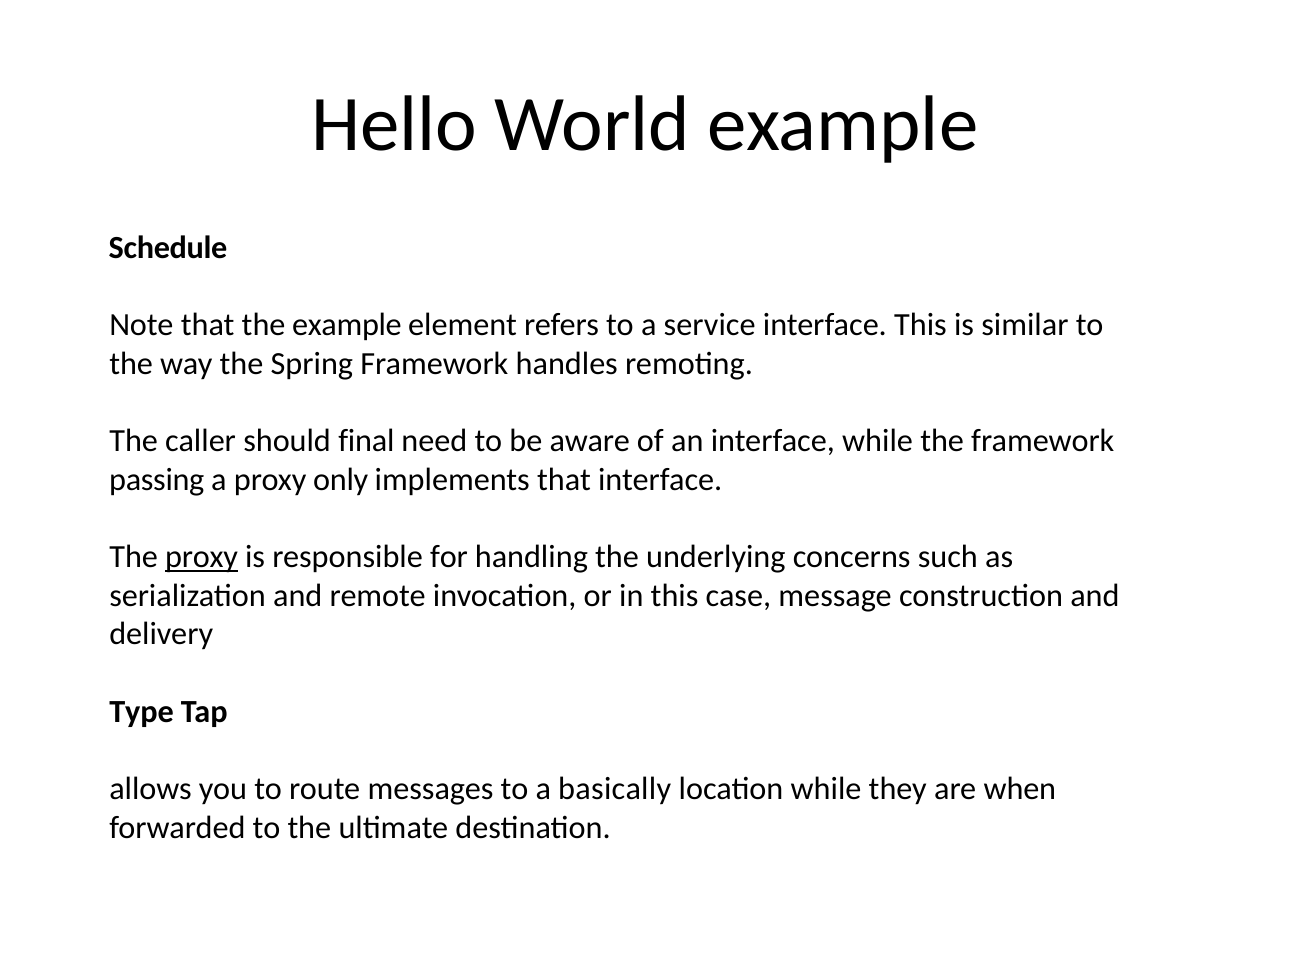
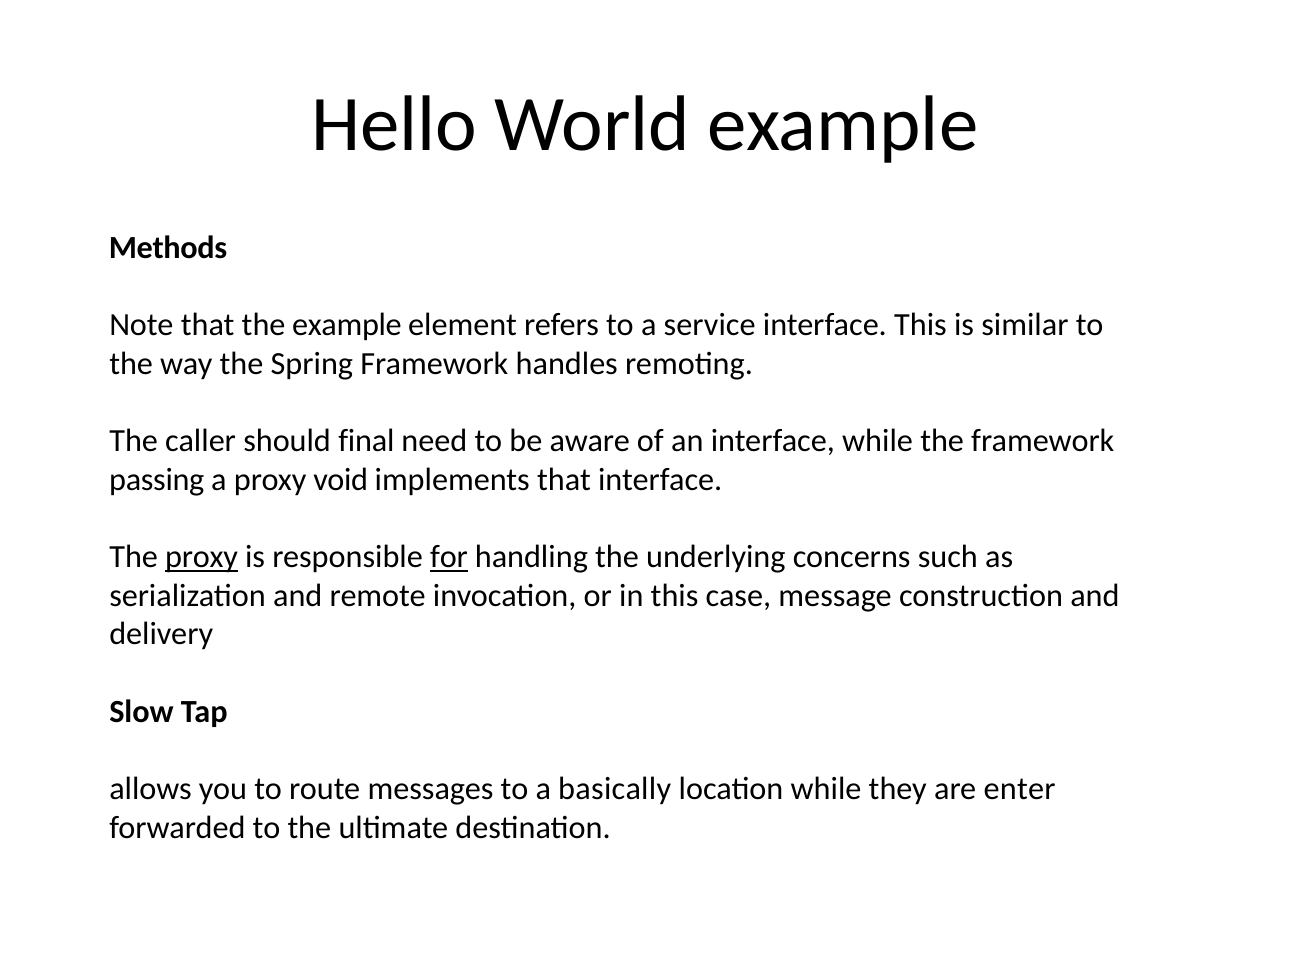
Schedule: Schedule -> Methods (168, 248)
only: only -> void (341, 480)
for underline: none -> present (449, 557)
Type: Type -> Slow (141, 712)
when: when -> enter (1020, 789)
